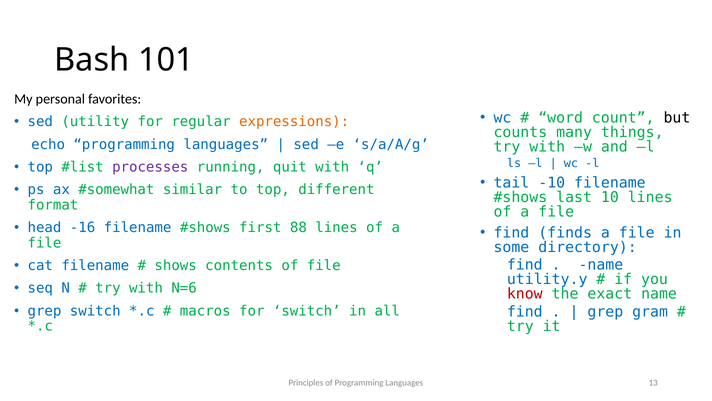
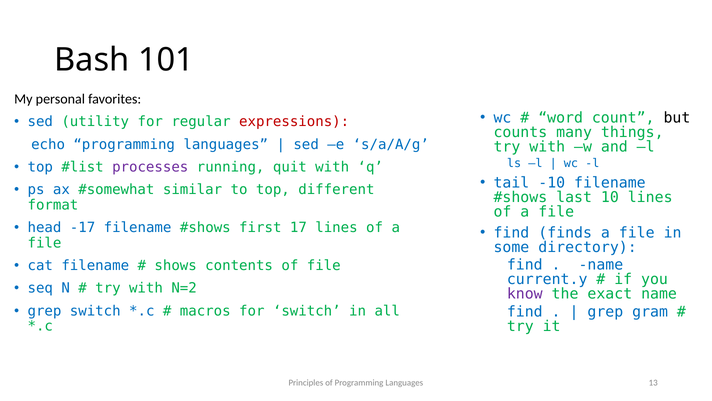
expressions colour: orange -> red (294, 122)
-16: -16 -> -17 (83, 227)
88: 88 -> 17 (298, 227)
utility.y: utility.y -> current.y (547, 279)
N=6: N=6 -> N=2 (184, 288)
know colour: red -> purple (525, 294)
